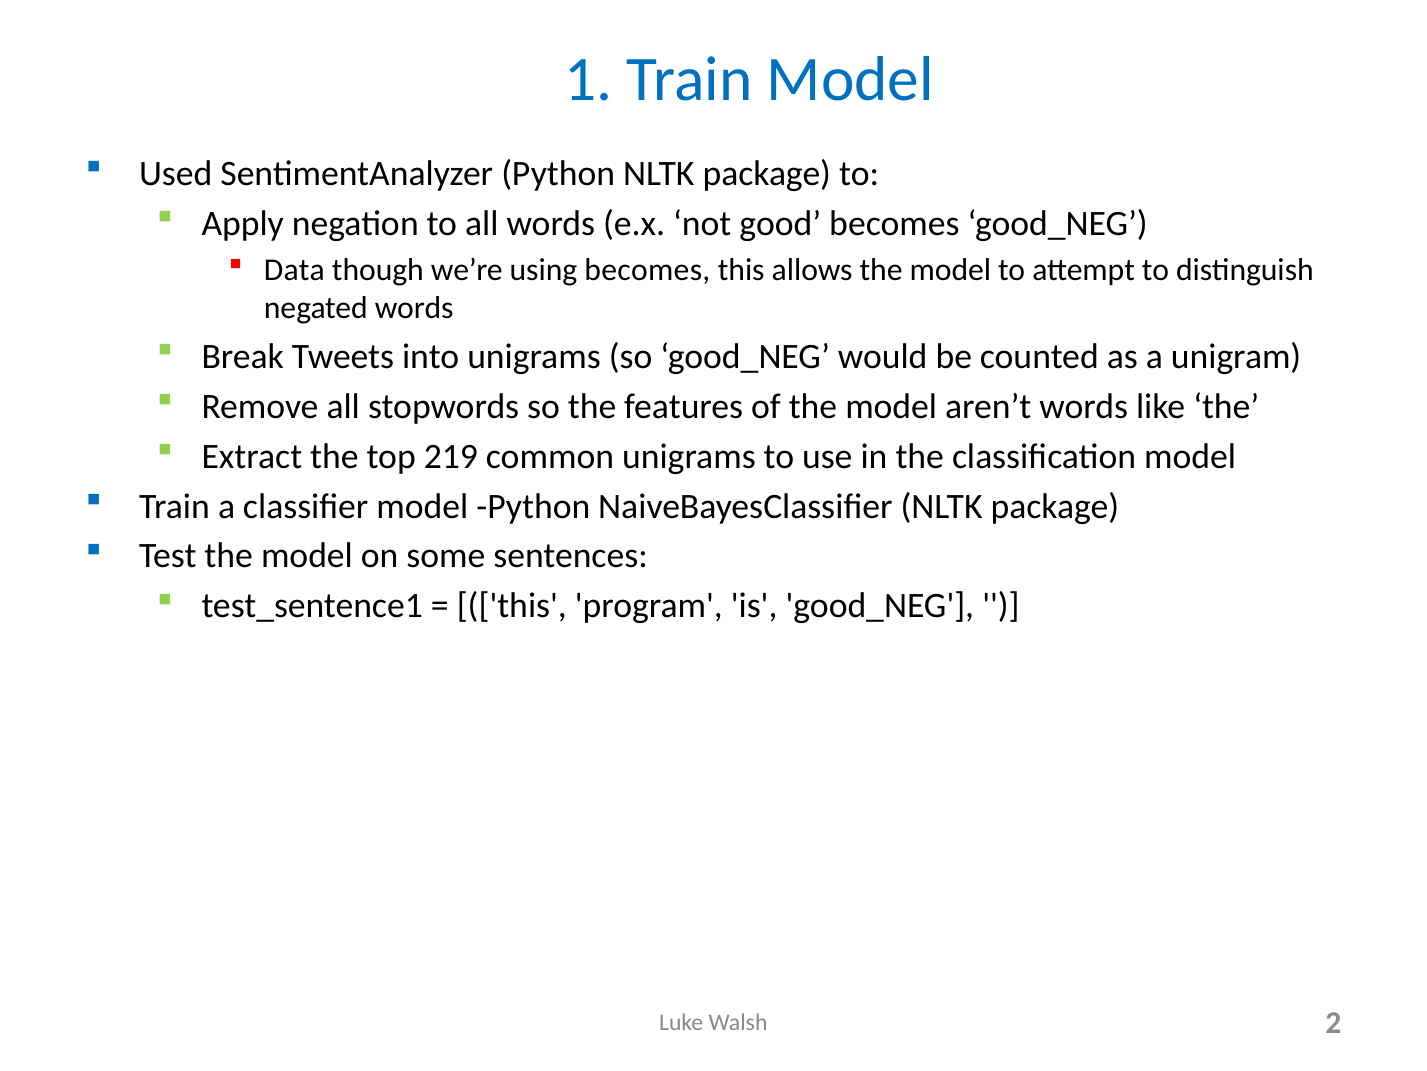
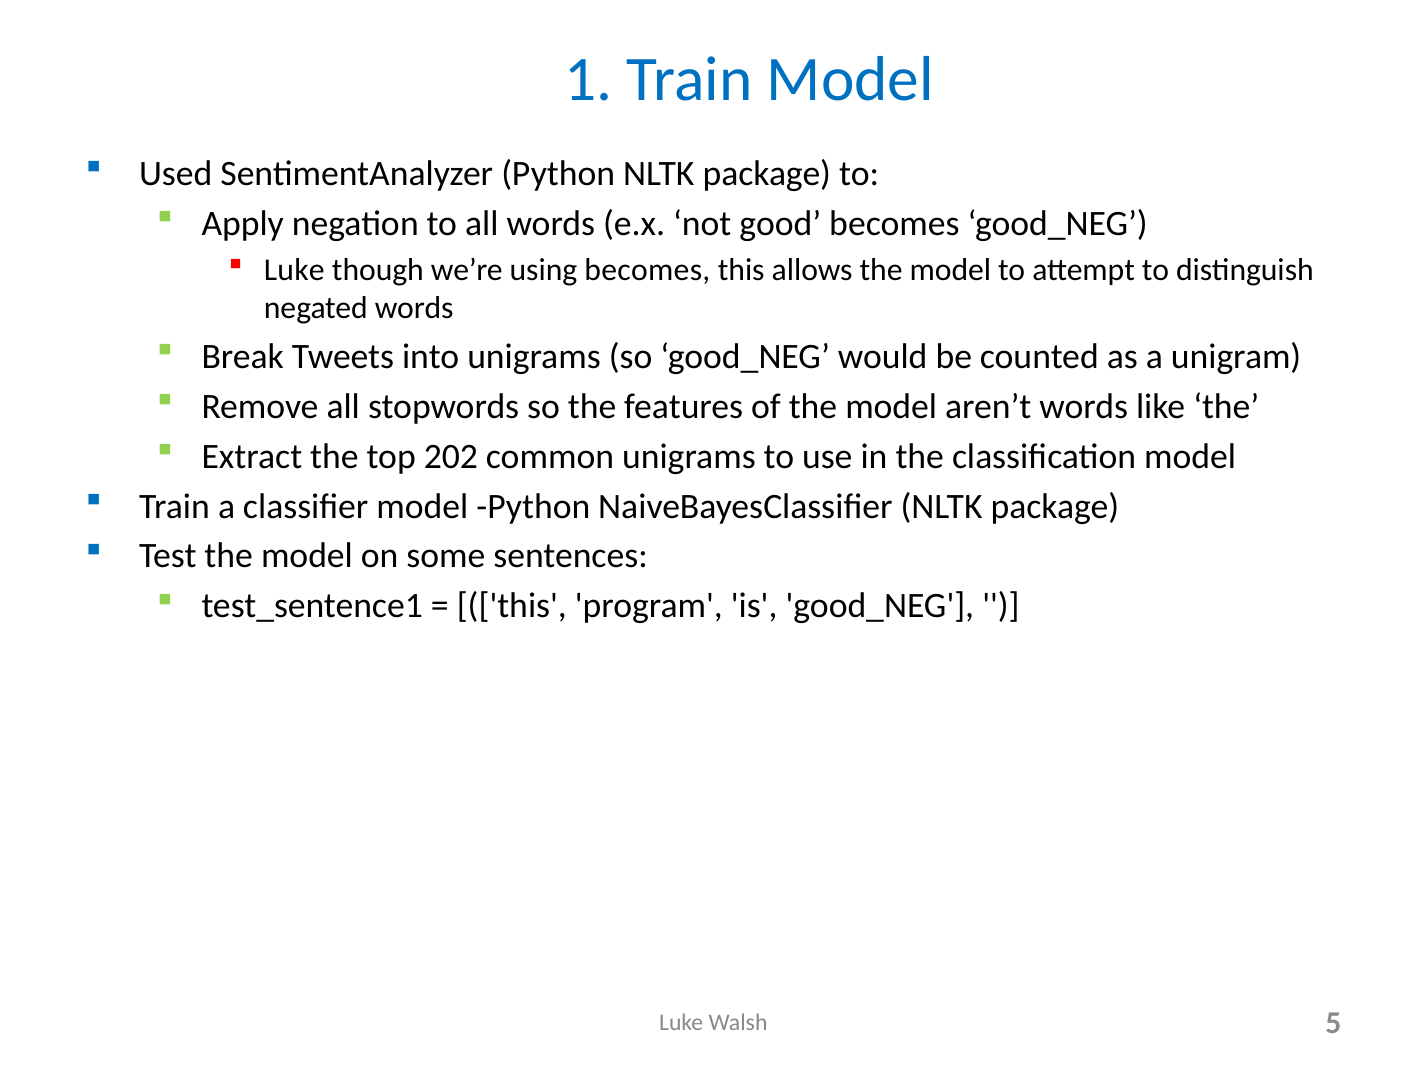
Data: Data -> Luke (294, 270)
219: 219 -> 202 (451, 456)
2: 2 -> 5 (1333, 1022)
